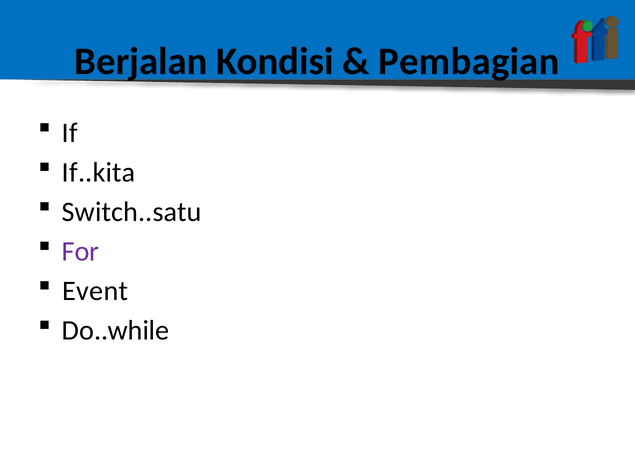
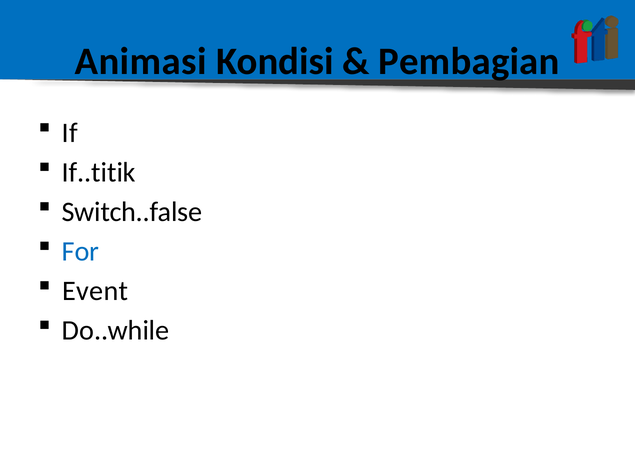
Berjalan: Berjalan -> Animasi (141, 61)
If..kita: If..kita -> If..titik (99, 173)
Switch..satu: Switch..satu -> Switch..false (132, 212)
For colour: purple -> blue (81, 252)
